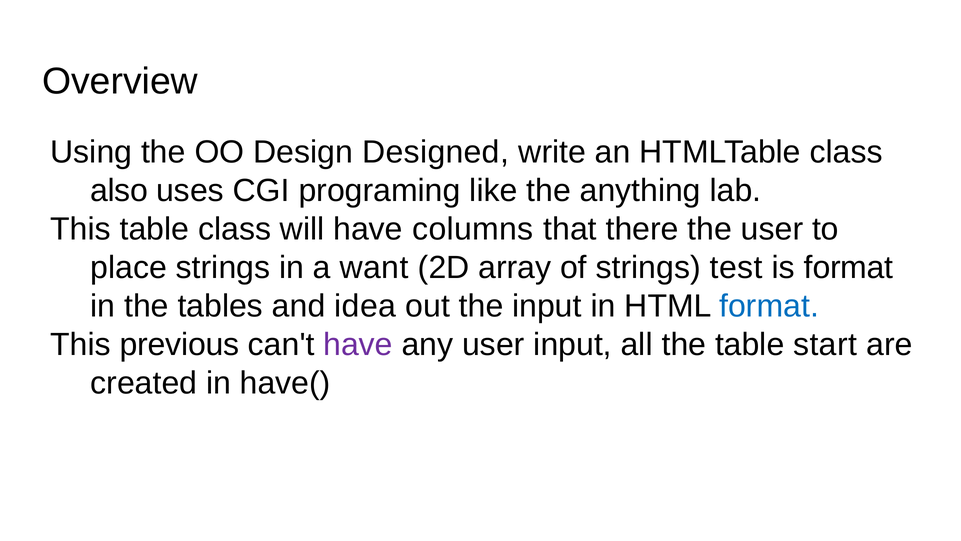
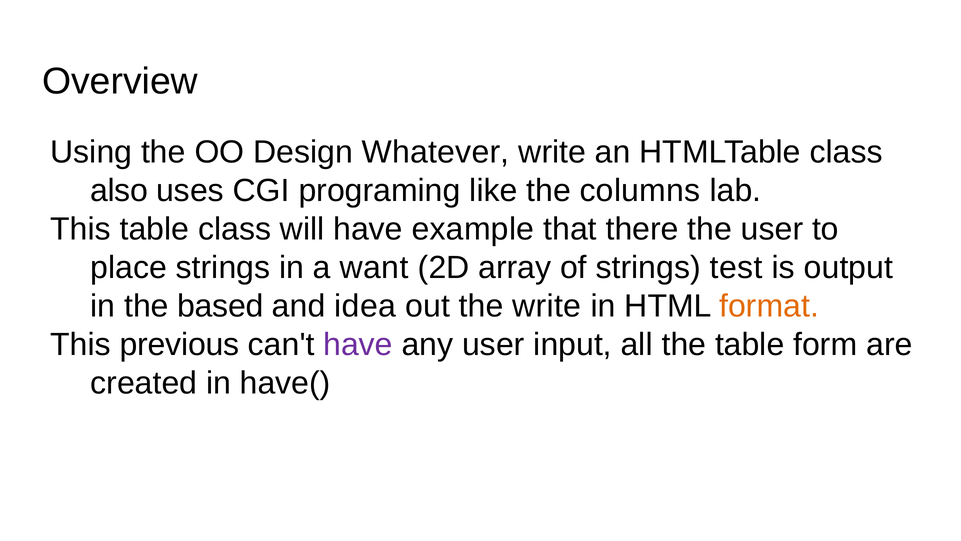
Designed: Designed -> Whatever (436, 152)
anything: anything -> columns (640, 191)
columns: columns -> example (473, 229)
is format: format -> output (848, 268)
tables: tables -> based (220, 306)
the input: input -> write (547, 306)
format colour: blue -> orange (769, 306)
start: start -> form (825, 344)
